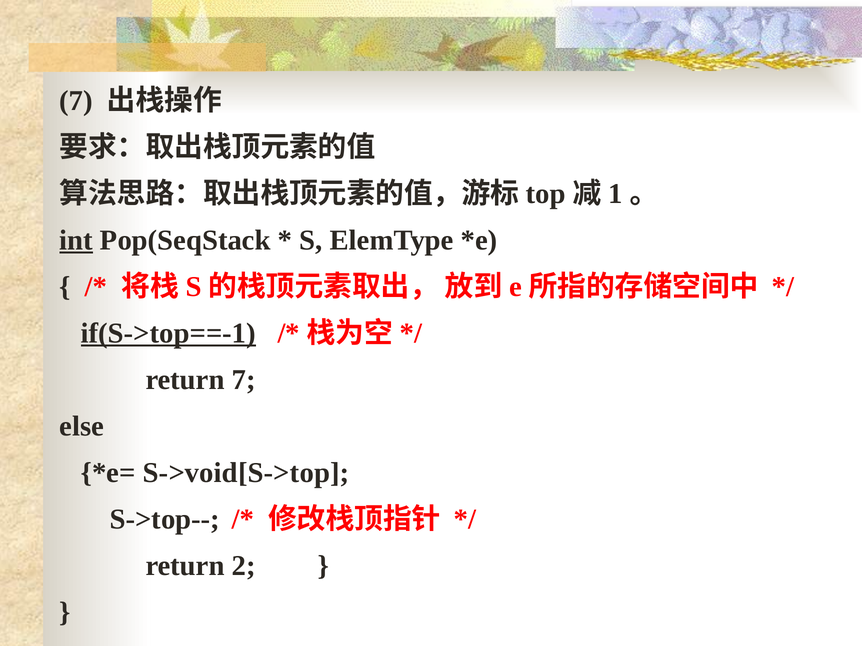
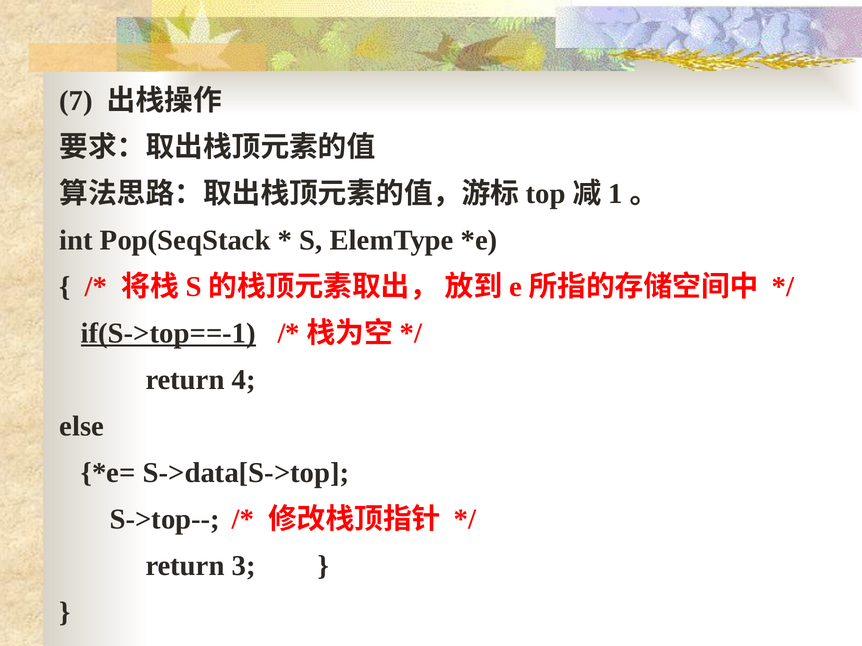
int underline: present -> none (76, 240)
return 7: 7 -> 4 (244, 380)
S->void[S->top: S->void[S->top -> S->data[S->top (246, 473)
2: 2 -> 3 (244, 566)
